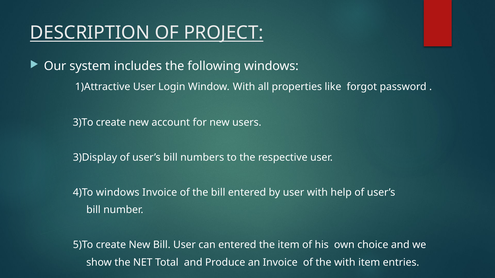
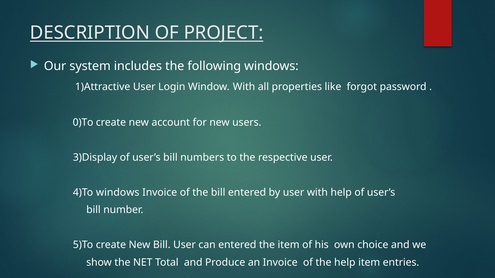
3)To: 3)To -> 0)To (83, 123)
the with: with -> help (345, 263)
